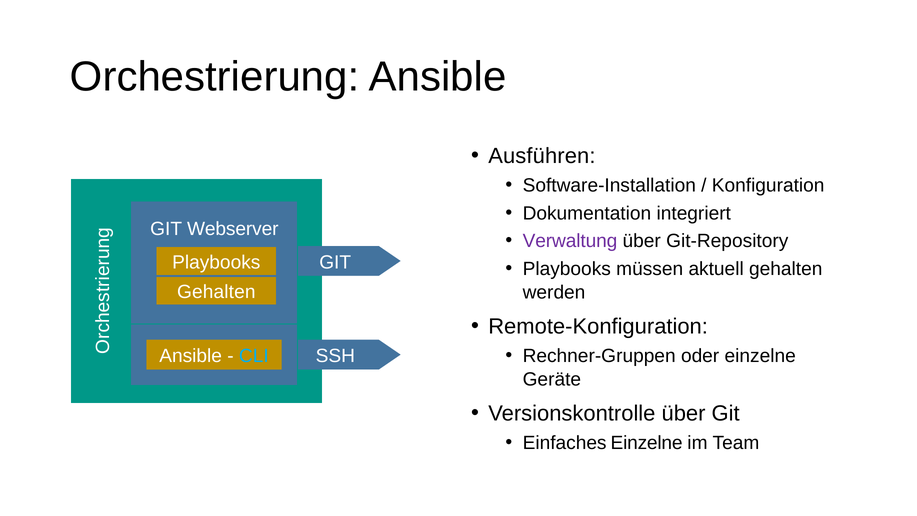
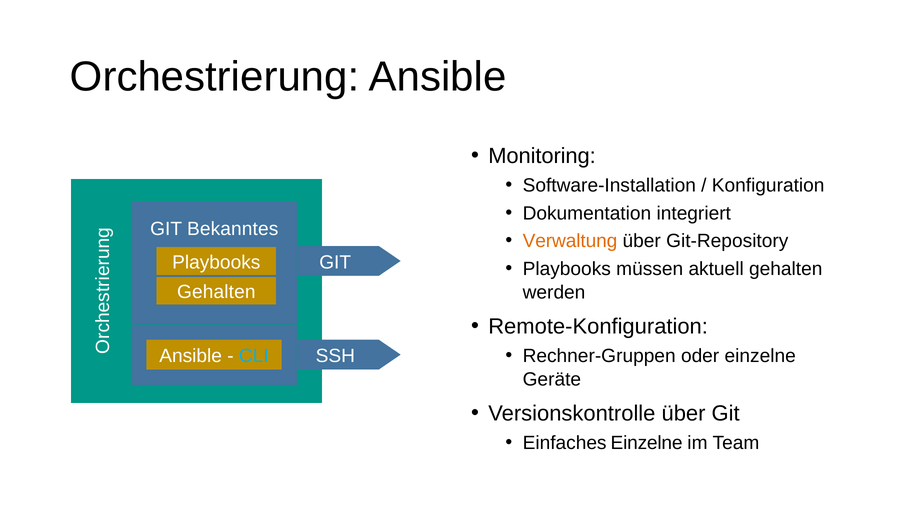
Ausführen: Ausführen -> Monitoring (542, 156)
Webserver: Webserver -> Bekanntes (233, 229)
Verwaltung colour: purple -> orange (570, 241)
